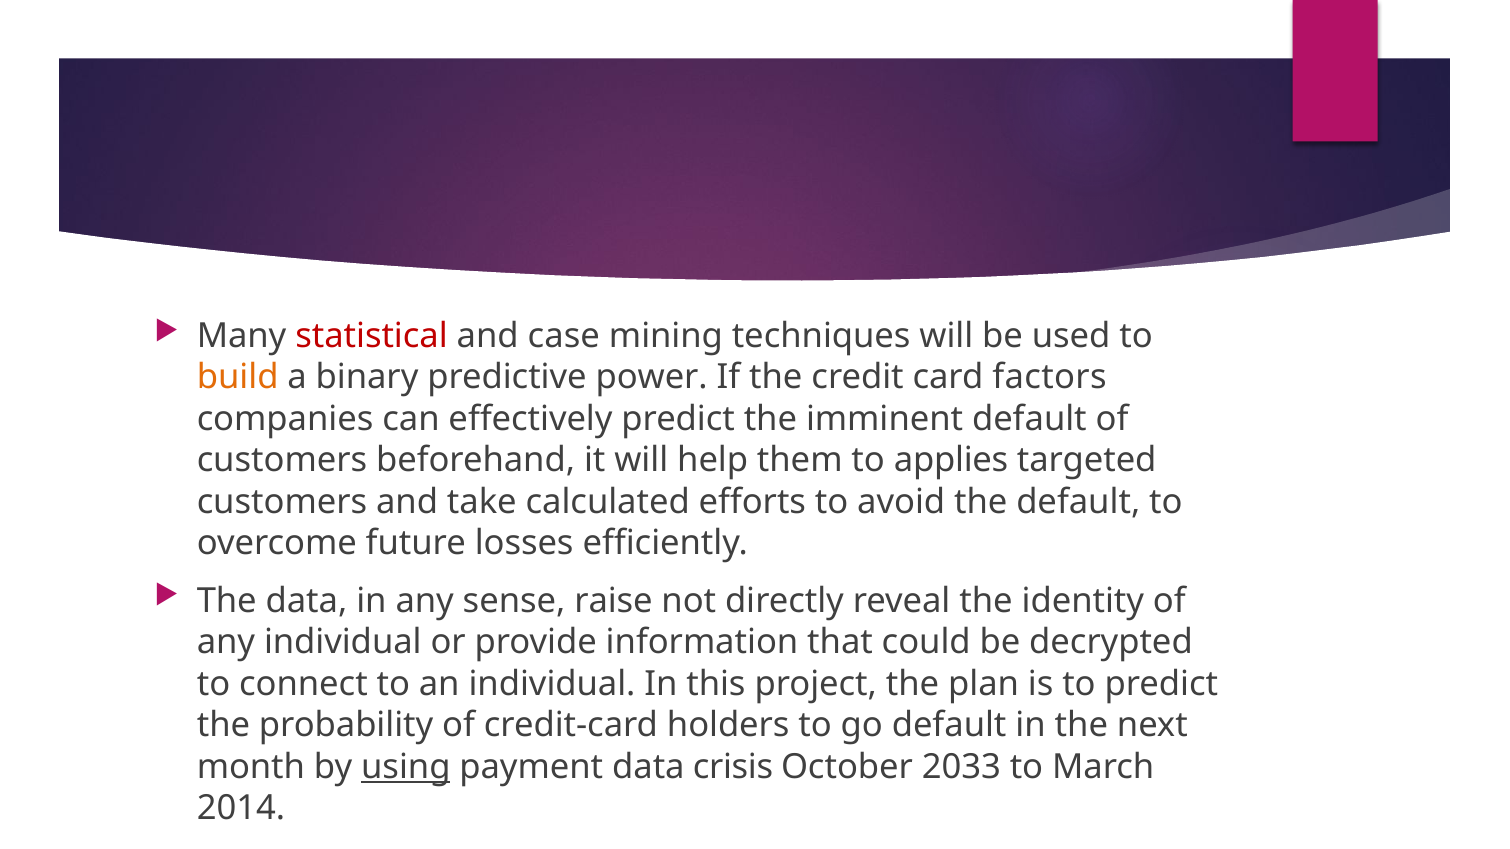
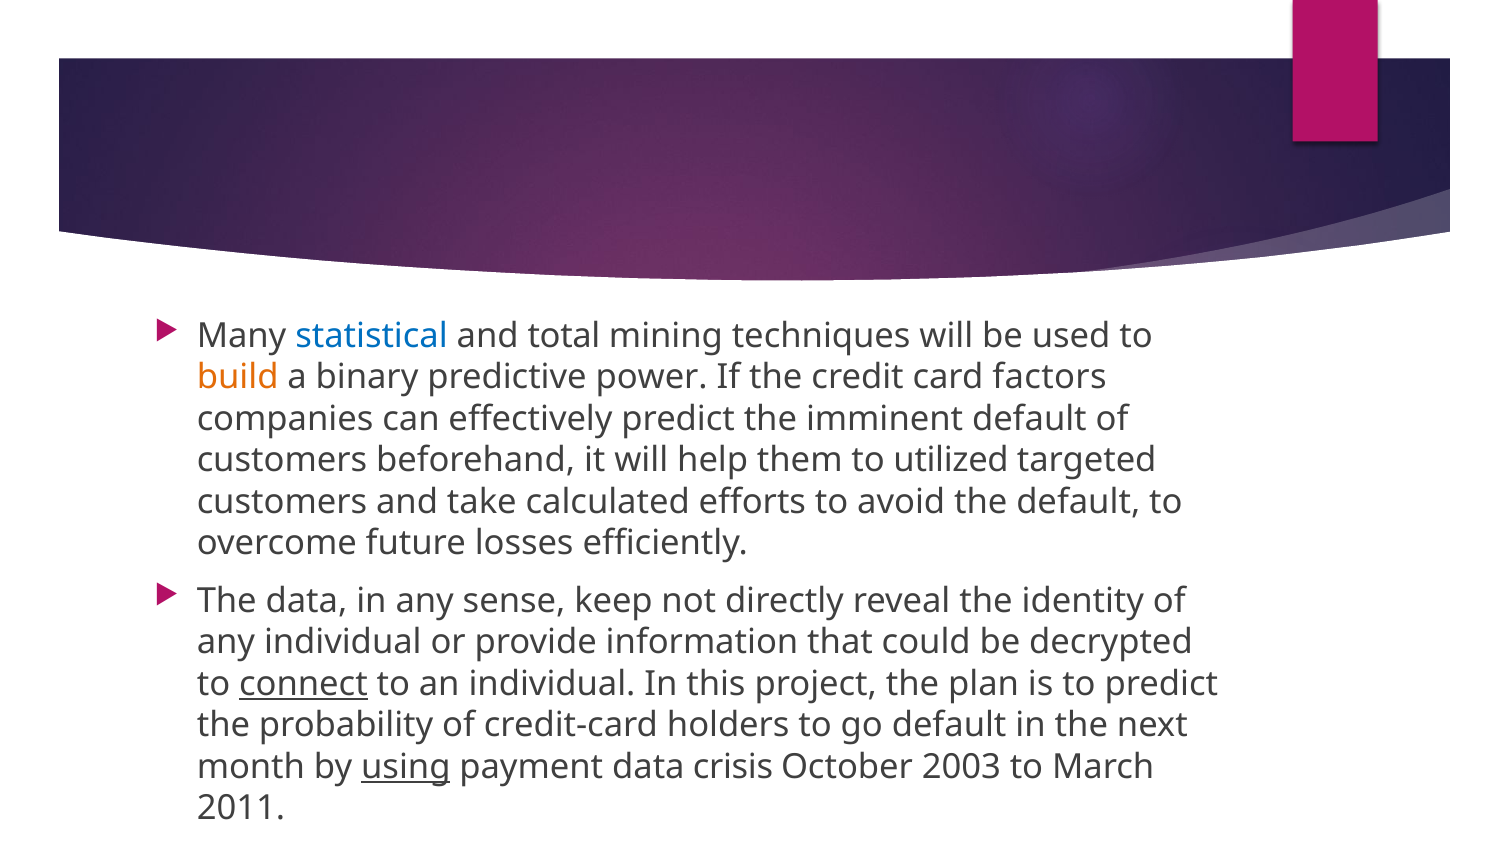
statistical colour: red -> blue (372, 336)
case: case -> total (564, 336)
applies: applies -> utilized (951, 461)
raise: raise -> keep (614, 601)
connect underline: none -> present (303, 684)
2033: 2033 -> 2003 (961, 767)
2014: 2014 -> 2011 (241, 809)
